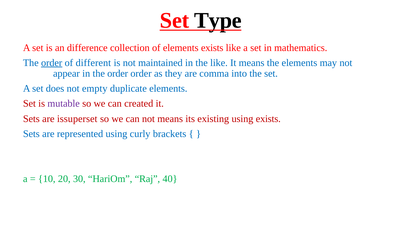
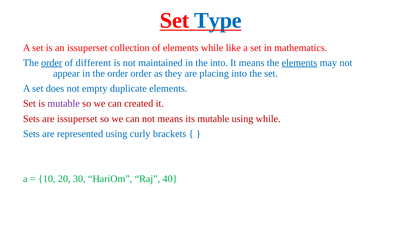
Type colour: black -> blue (218, 20)
an difference: difference -> issuperset (87, 48)
elements exists: exists -> while (212, 48)
the like: like -> into (219, 63)
elements underline: none -> present (299, 63)
comma: comma -> placing (214, 73)
its existing: existing -> mutable (213, 118)
using exists: exists -> while (268, 118)
